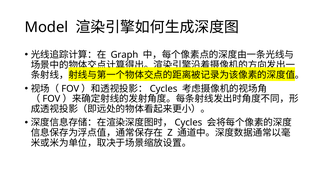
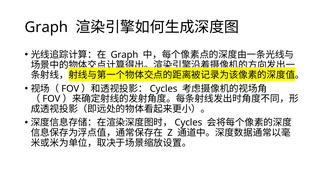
Model: Model -> Graph (46, 27)
